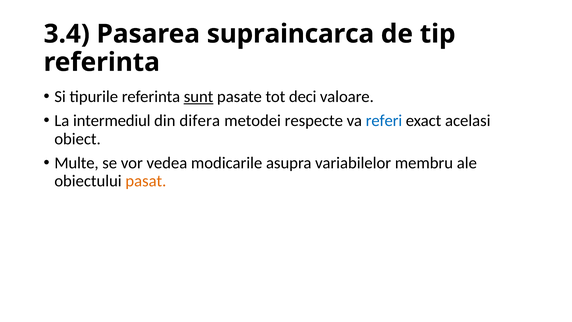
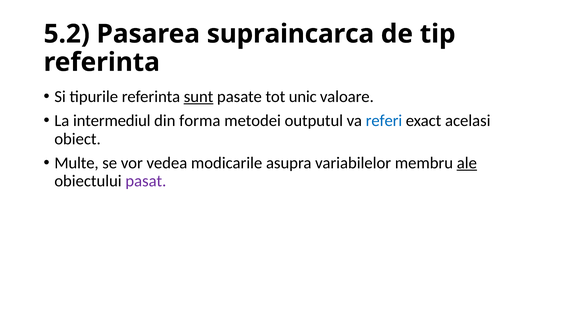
3.4: 3.4 -> 5.2 (67, 34)
deci: deci -> unic (303, 97)
difera: difera -> forma (200, 121)
respecte: respecte -> outputul (314, 121)
ale underline: none -> present (467, 163)
pasat colour: orange -> purple (146, 181)
